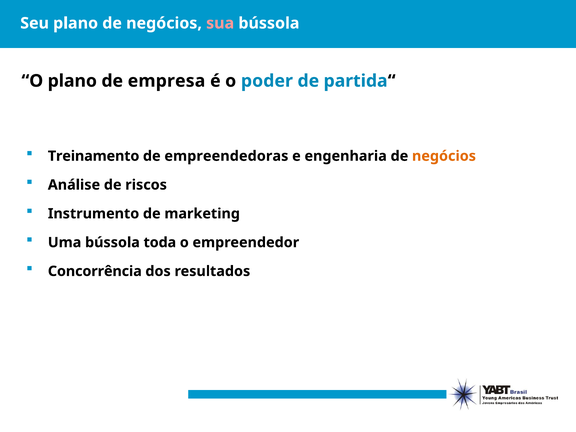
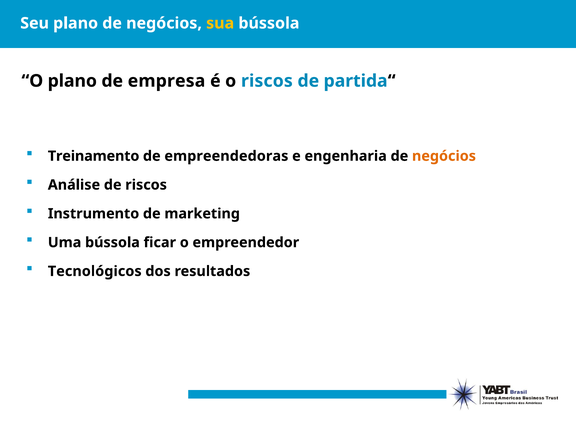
sua colour: pink -> yellow (220, 23)
o poder: poder -> riscos (267, 81)
toda: toda -> ficar (160, 242)
Concorrência: Concorrência -> Tecnológicos (95, 271)
